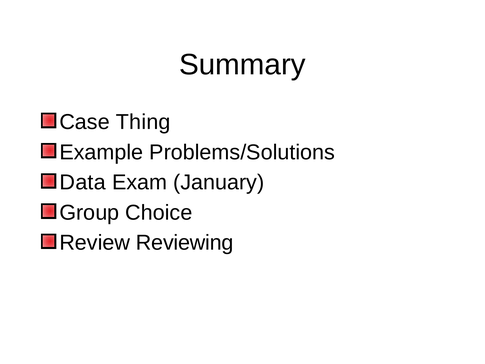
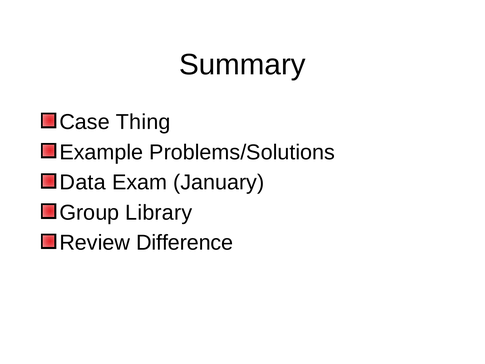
Choice: Choice -> Library (159, 213)
Reviewing: Reviewing -> Difference (185, 243)
